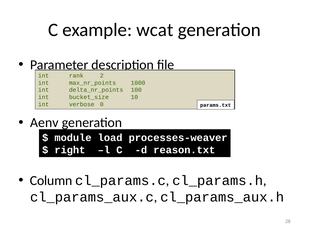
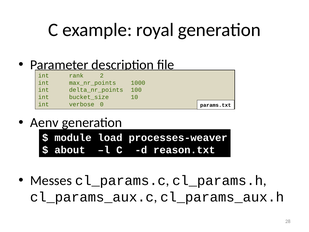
wcat: wcat -> royal (155, 30)
right: right -> about (70, 150)
Column: Column -> Messes (51, 180)
